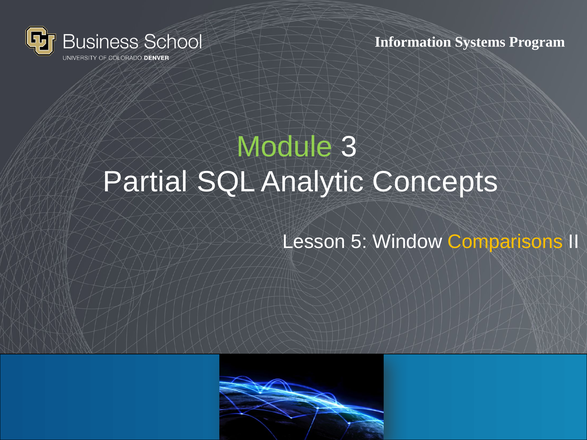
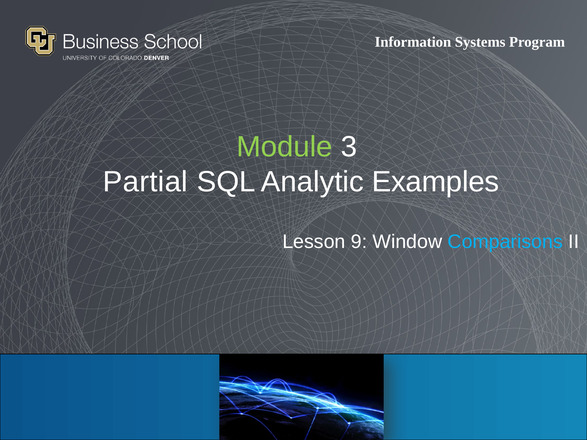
Concepts: Concepts -> Examples (435, 182)
5: 5 -> 9 (359, 242)
Comparisons colour: yellow -> light blue (505, 242)
